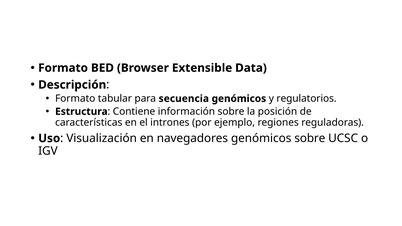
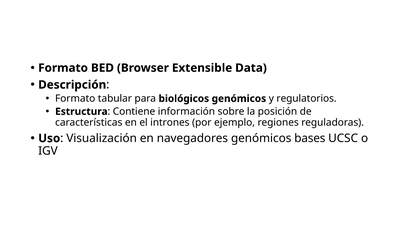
secuencia: secuencia -> biológicos (184, 99)
genómicos sobre: sobre -> bases (310, 138)
